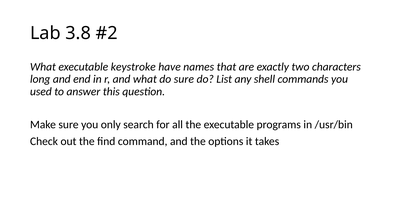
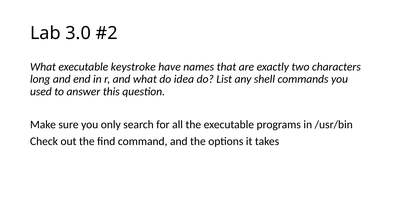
3.8: 3.8 -> 3.0 (78, 33)
do sure: sure -> idea (184, 79)
